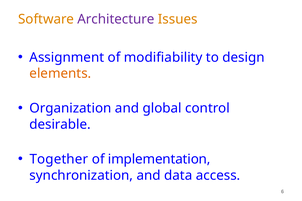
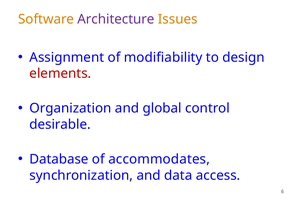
elements colour: orange -> red (60, 74)
Together: Together -> Database (59, 160)
implementation: implementation -> accommodates (159, 160)
